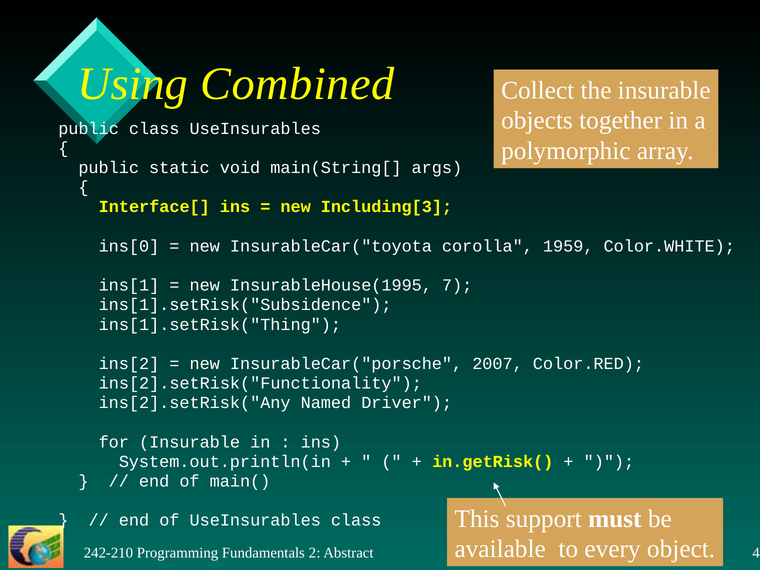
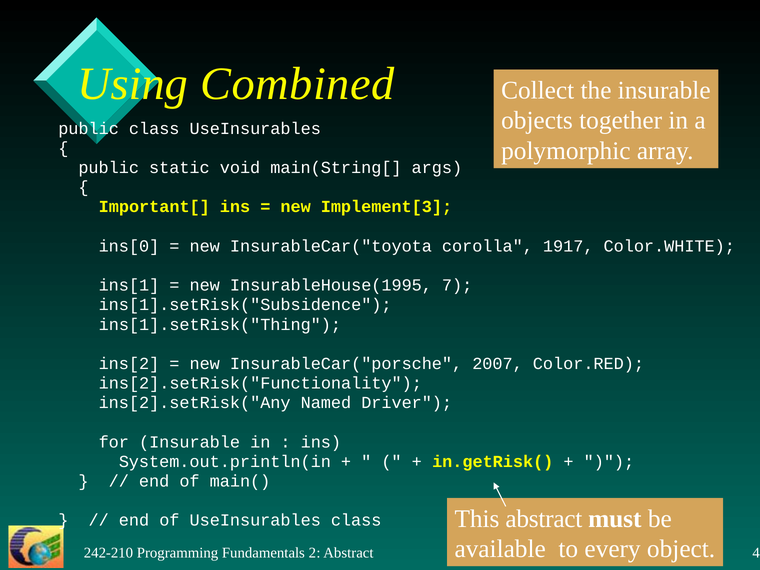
Interface[: Interface[ -> Important[ (154, 207)
Including[3: Including[3 -> Implement[3 (386, 207)
1959: 1959 -> 1917 (568, 246)
This support: support -> abstract (544, 519)
